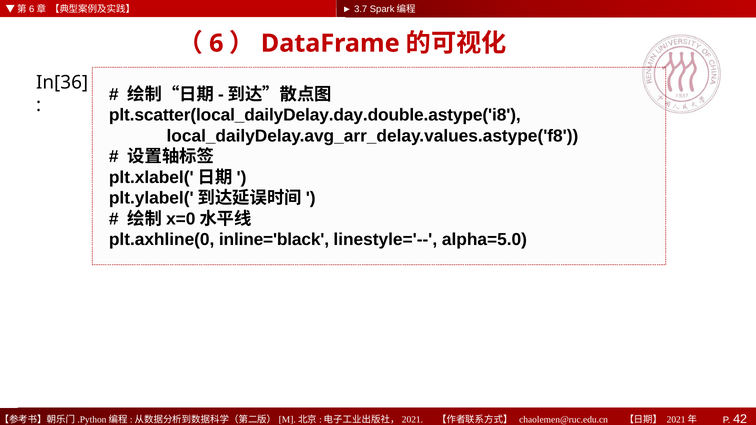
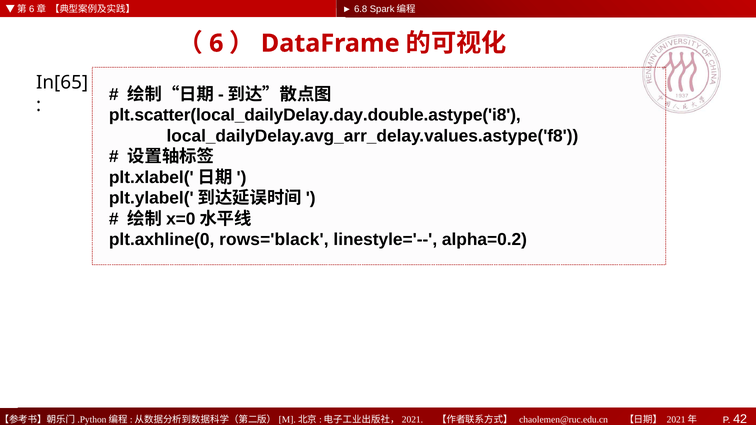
3.7: 3.7 -> 6.8 (361, 9)
In[36: In[36 -> In[65 (62, 83)
inline='black: inline='black -> rows='black (274, 240)
alpha=5.0: alpha=5.0 -> alpha=0.2 (484, 240)
